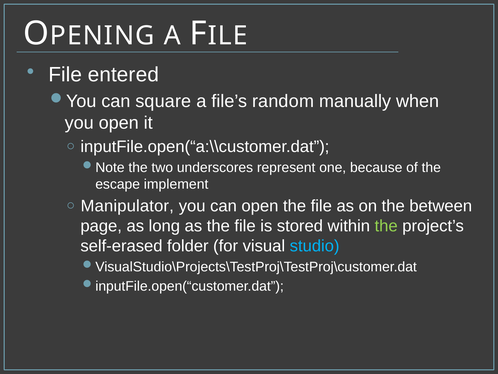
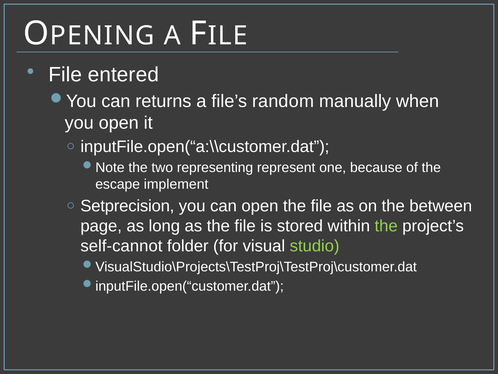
square: square -> returns (163, 101)
underscores: underscores -> representing (215, 167)
Manipulator: Manipulator -> Setprecision (127, 206)
self-erased: self-erased -> self-cannot (121, 246)
studio colour: light blue -> light green (315, 246)
